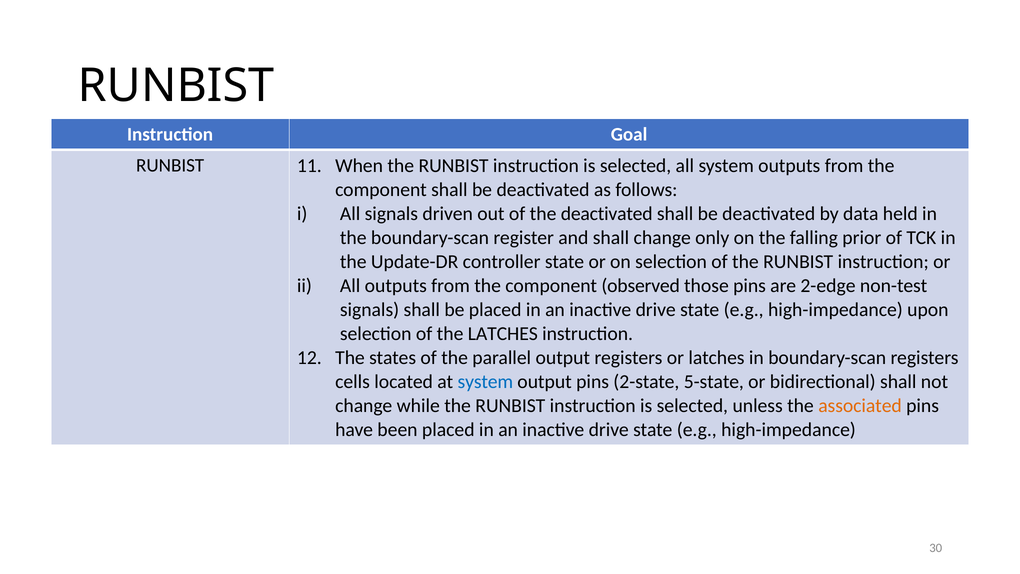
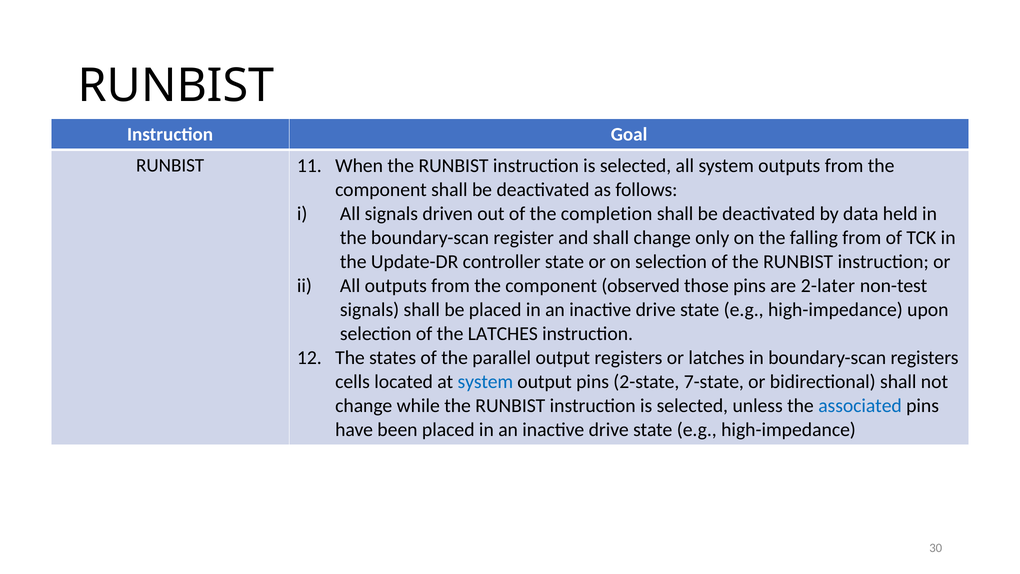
the deactivated: deactivated -> completion (607, 214)
falling prior: prior -> from (862, 238)
2-edge: 2-edge -> 2-later (828, 286)
5-state: 5-state -> 7-state (714, 381)
associated colour: orange -> blue (860, 405)
